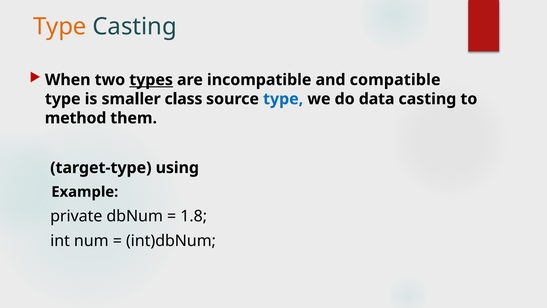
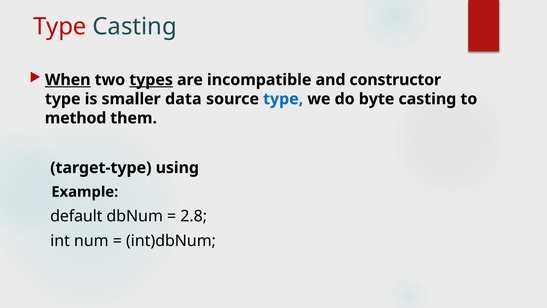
Type colour: orange -> red (60, 26)
When underline: none -> present (68, 80)
compatible: compatible -> constructor (395, 80)
class: class -> data (183, 99)
data: data -> byte (377, 99)
private: private -> default (76, 216)
1.8: 1.8 -> 2.8 (194, 216)
